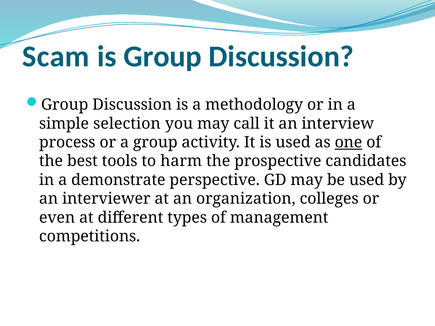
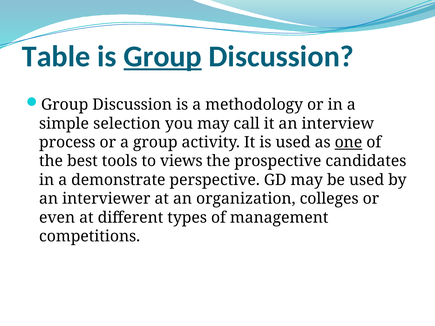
Scam: Scam -> Table (56, 56)
Group underline: none -> present (163, 56)
harm: harm -> views (181, 161)
